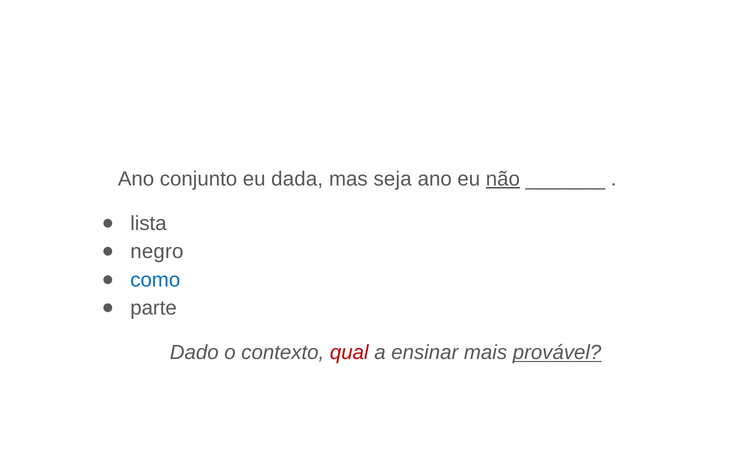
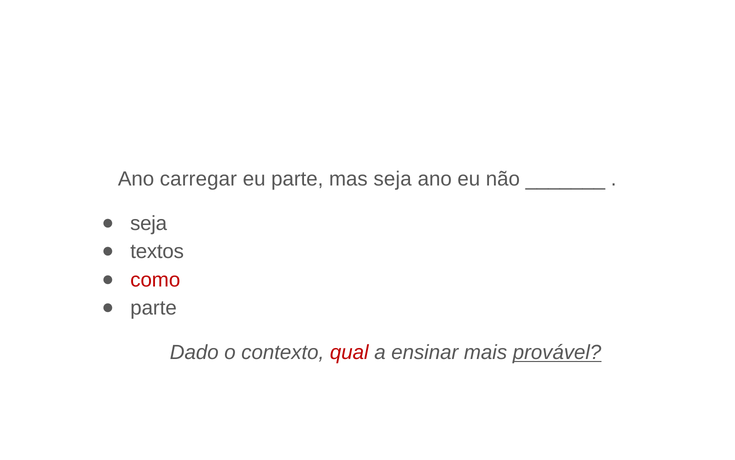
conjunto: conjunto -> carregar (198, 179)
eu dada: dada -> parte (297, 179)
não underline: present -> none (503, 179)
lista: lista -> seja (149, 223)
negro: negro -> textos (157, 251)
como colour: blue -> red (155, 280)
